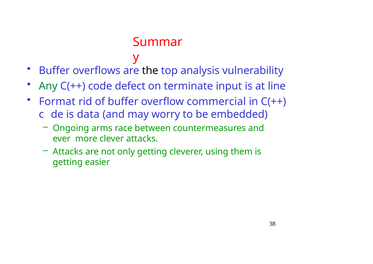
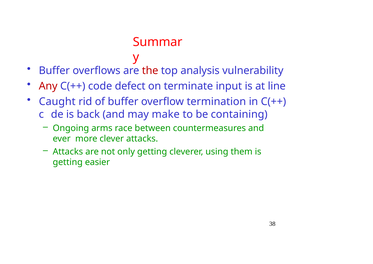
the colour: black -> red (150, 71)
Any colour: green -> red (48, 86)
Format: Format -> Caught (57, 101)
commercial: commercial -> termination (216, 101)
data: data -> back (88, 114)
worry: worry -> make (166, 114)
embedded: embedded -> containing (239, 114)
